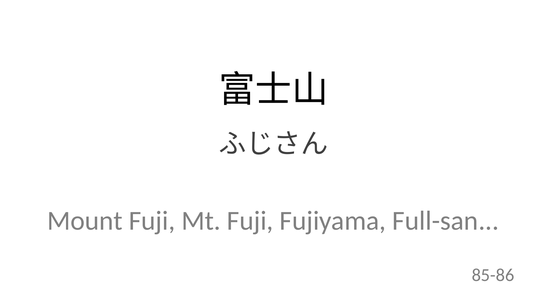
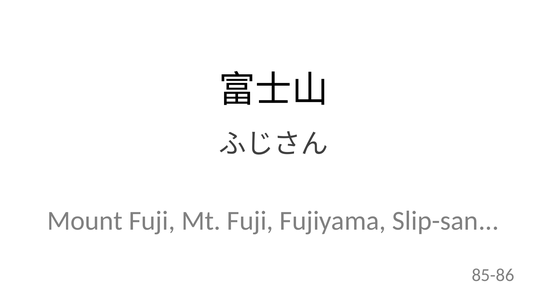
Full-san: Full-san -> Slip-san (446, 221)
